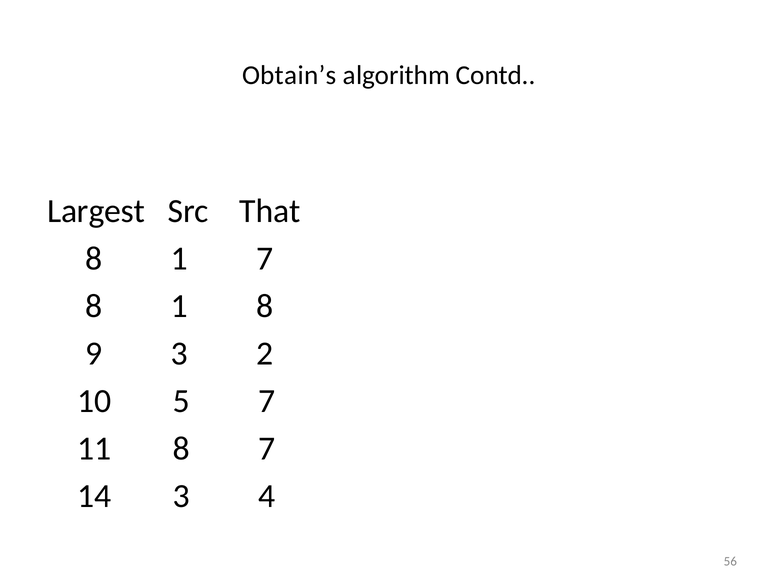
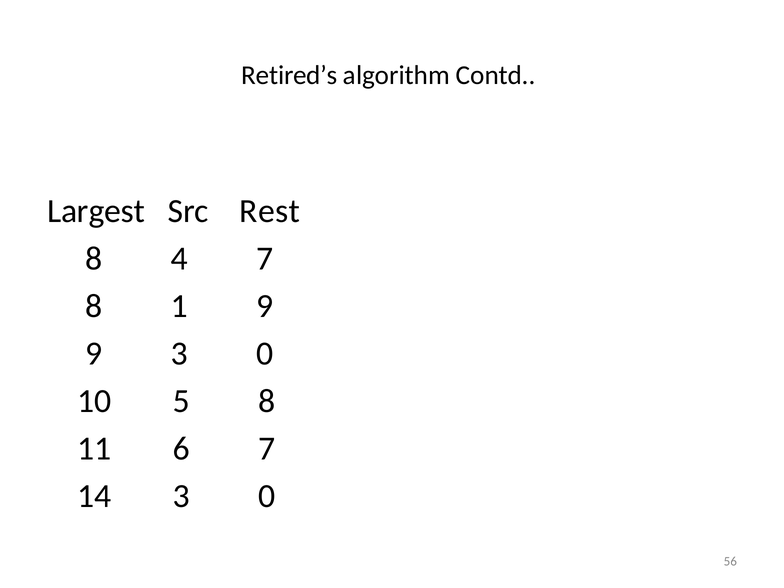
Obtain’s: Obtain’s -> Retired’s (290, 75)
That: That -> Rest (270, 211)
1: 1 -> 4 (179, 259)
1 8: 8 -> 9 (265, 306)
9 3 2: 2 -> 0 (265, 354)
5 7: 7 -> 8 (267, 401)
11 8: 8 -> 6 (181, 449)
14 3 4: 4 -> 0 (267, 496)
